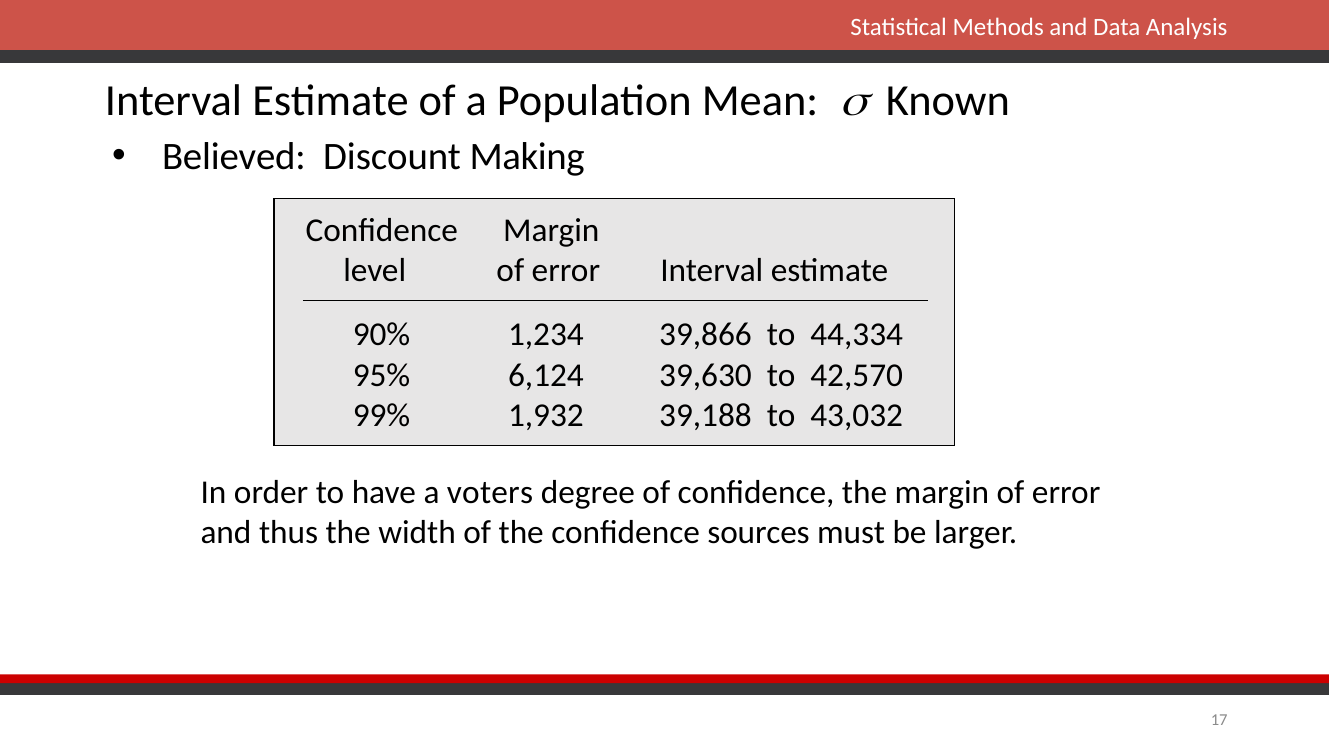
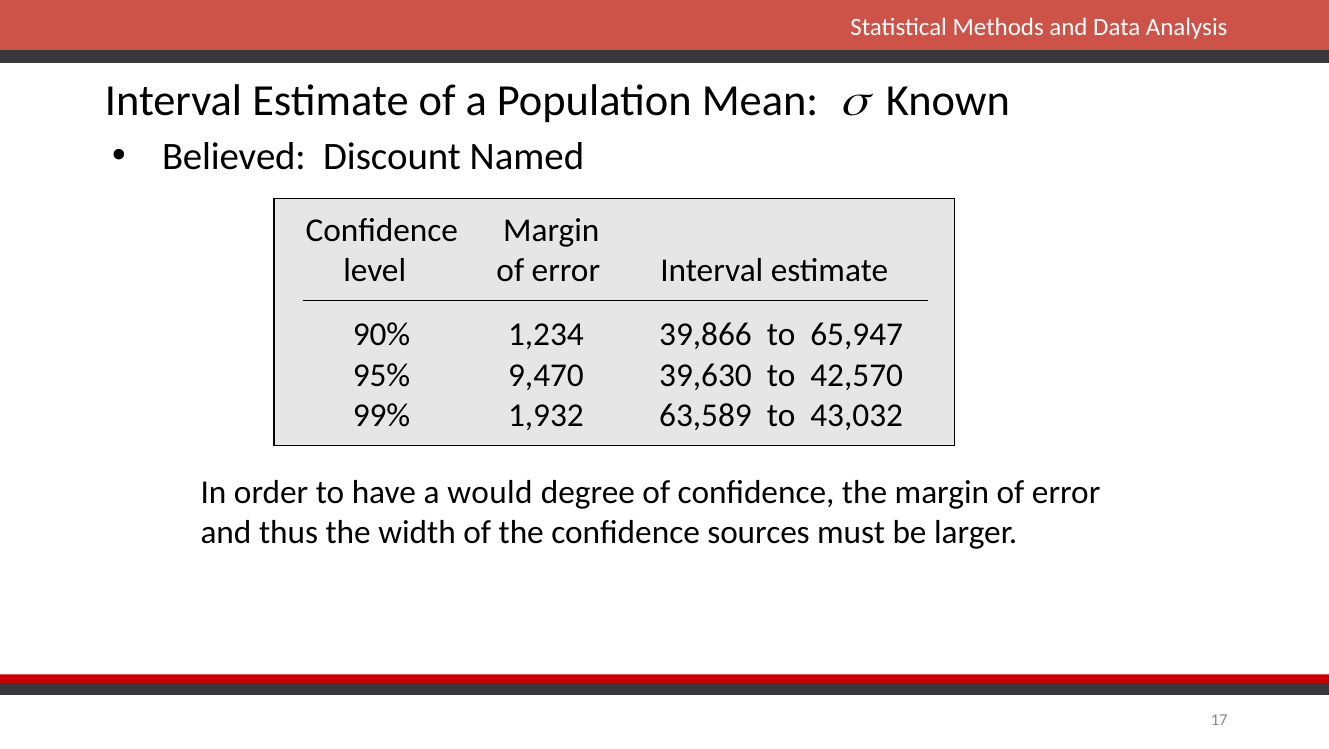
Making: Making -> Named (527, 157)
44,334: 44,334 -> 65,947 (857, 335)
6,124: 6,124 -> 9,470 (546, 375)
39,188: 39,188 -> 63,589 (706, 416)
voters: voters -> would (490, 493)
